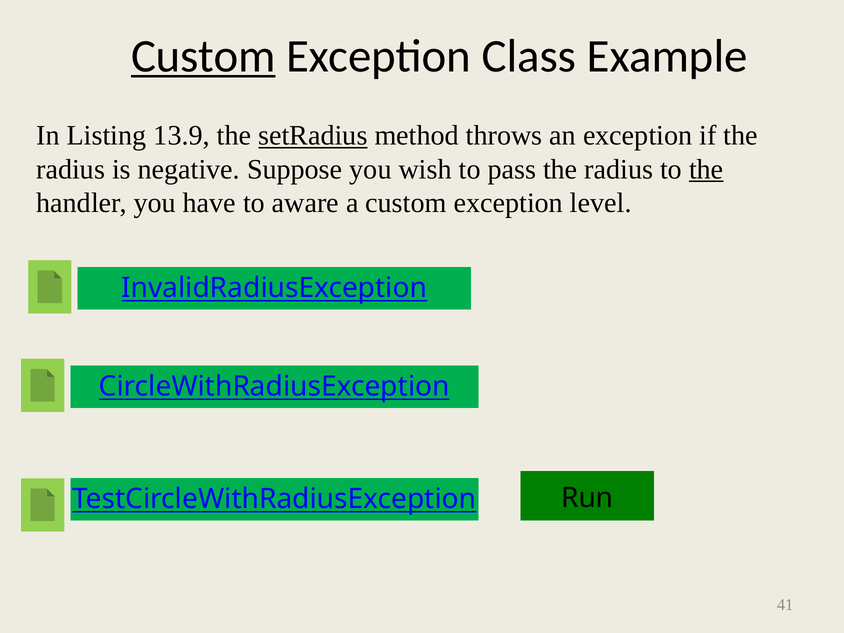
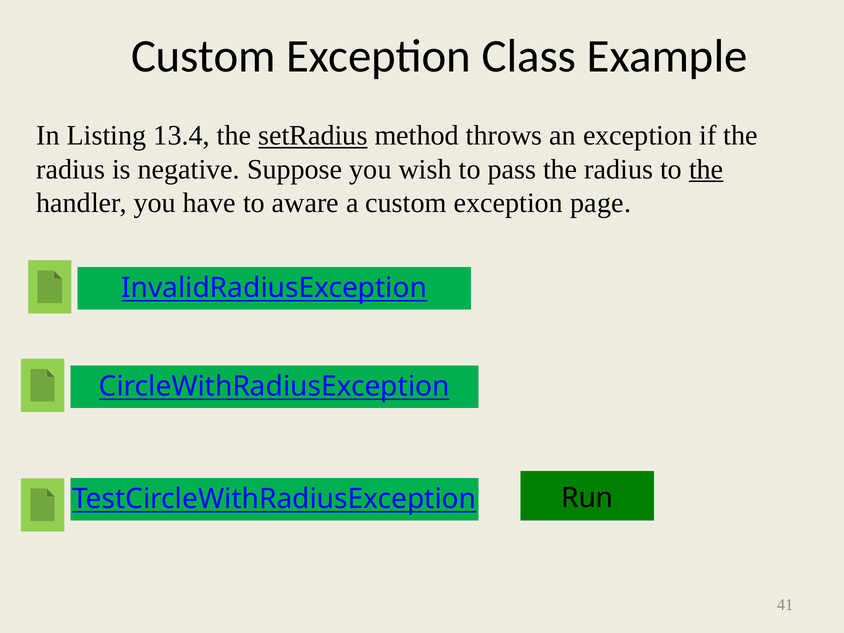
Custom underline: present -> none (203, 56)
13.9: 13.9 -> 13.4 (182, 136)
level: level -> page (601, 203)
